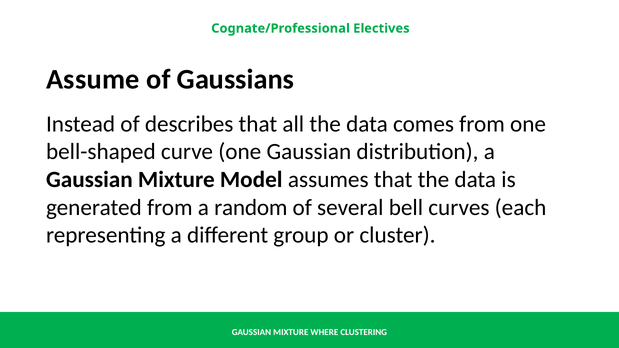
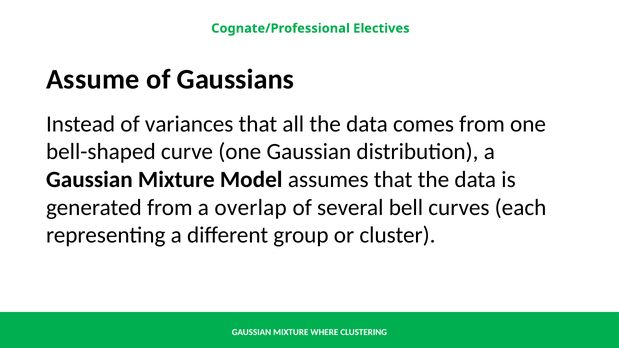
describes: describes -> variances (189, 124)
random: random -> overlap (251, 207)
